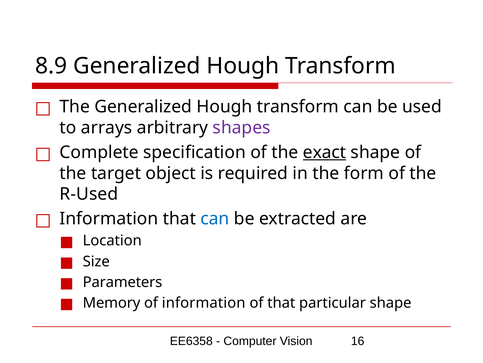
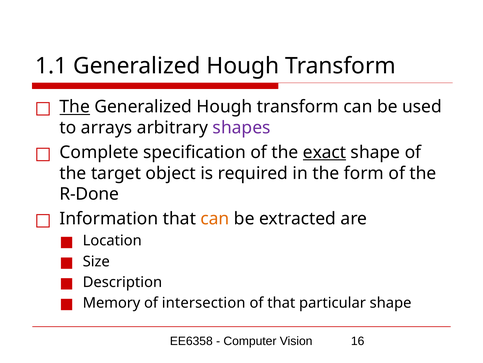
8.9: 8.9 -> 1.1 (51, 66)
The underline: none -> present (75, 107)
R-Used: R-Used -> R-Done (89, 194)
can colour: blue -> orange (215, 218)
Parameters: Parameters -> Description (122, 282)
of information: information -> intersection (204, 302)
